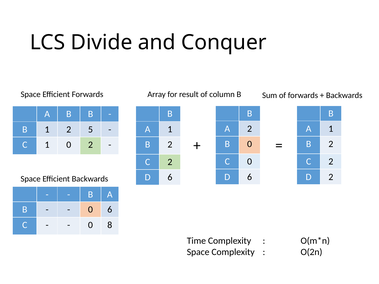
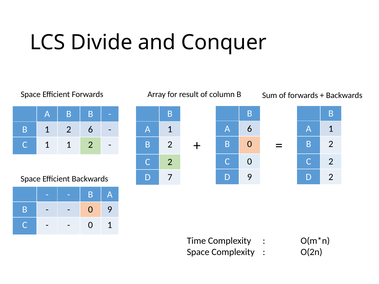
A 2: 2 -> 6 (250, 129)
2 5: 5 -> 6 (91, 130)
1 0: 0 -> 1 (69, 145)
6: 6 -> 9 (250, 177)
6: 6 -> 7 (170, 178)
0 6: 6 -> 9 (110, 210)
0 8: 8 -> 1 (110, 225)
